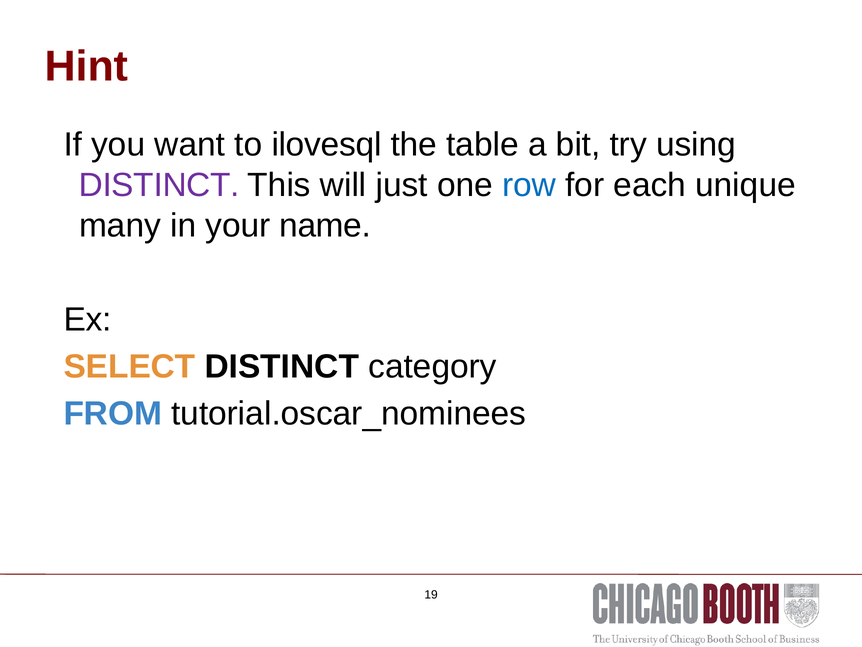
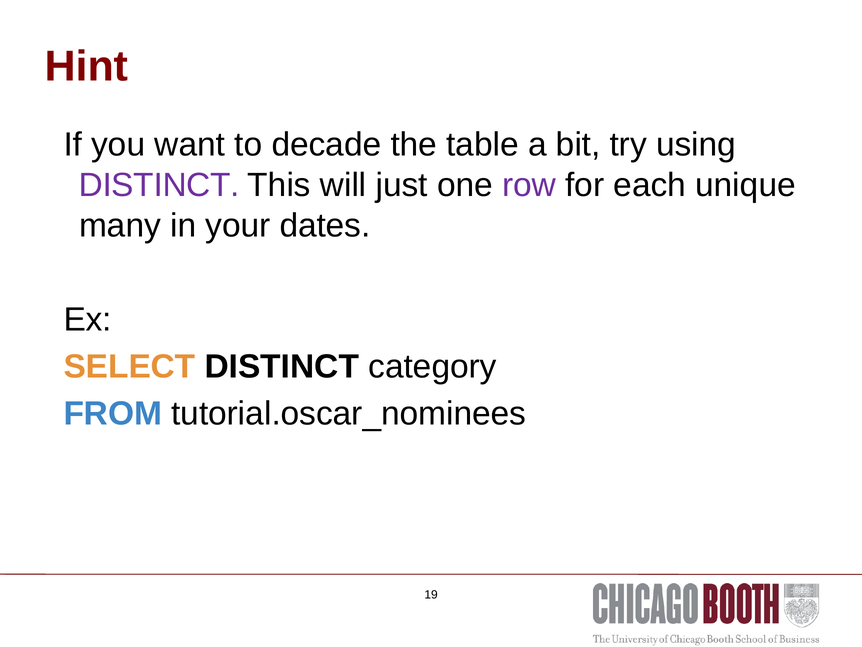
ilovesql: ilovesql -> decade (326, 145)
row colour: blue -> purple (529, 185)
name: name -> dates (325, 225)
